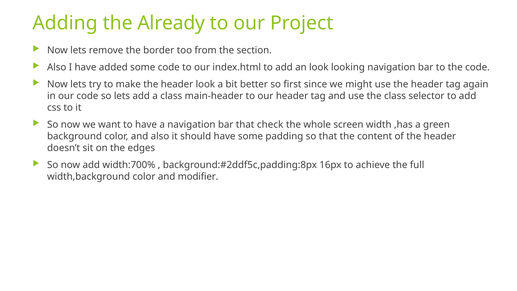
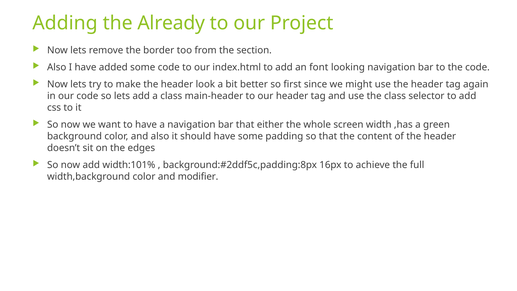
an look: look -> font (319, 67)
check: check -> either (270, 125)
width:700%: width:700% -> width:101% (129, 165)
